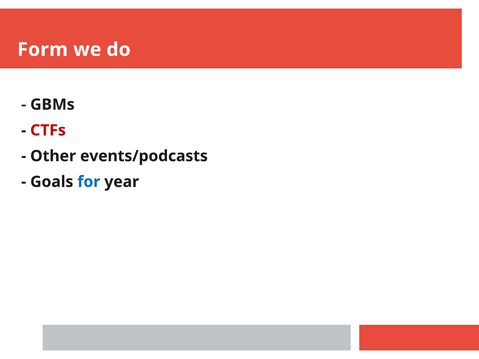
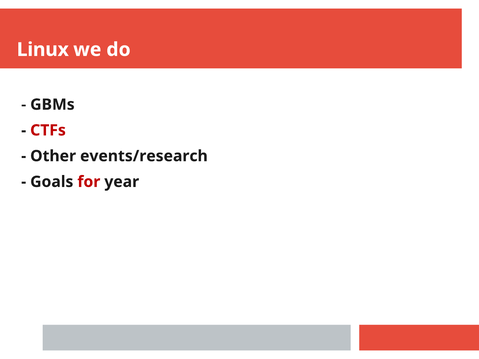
Form: Form -> Linux (43, 50)
events/podcasts: events/podcasts -> events/research (144, 156)
for colour: blue -> red (89, 182)
